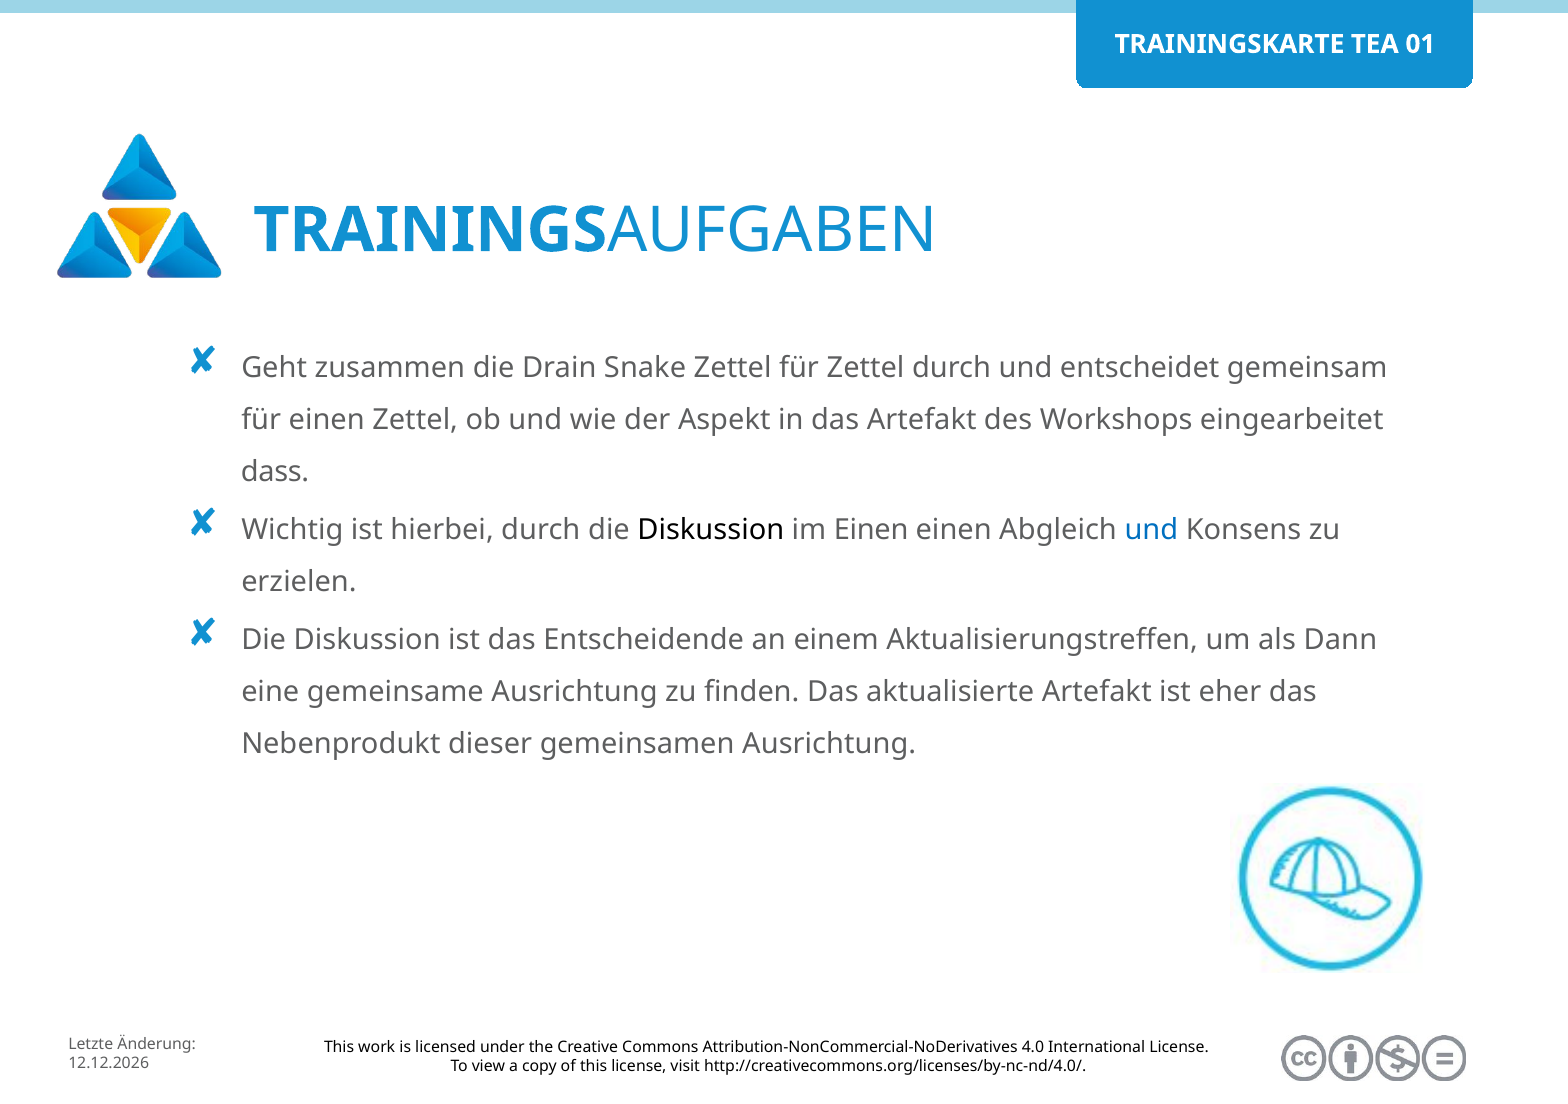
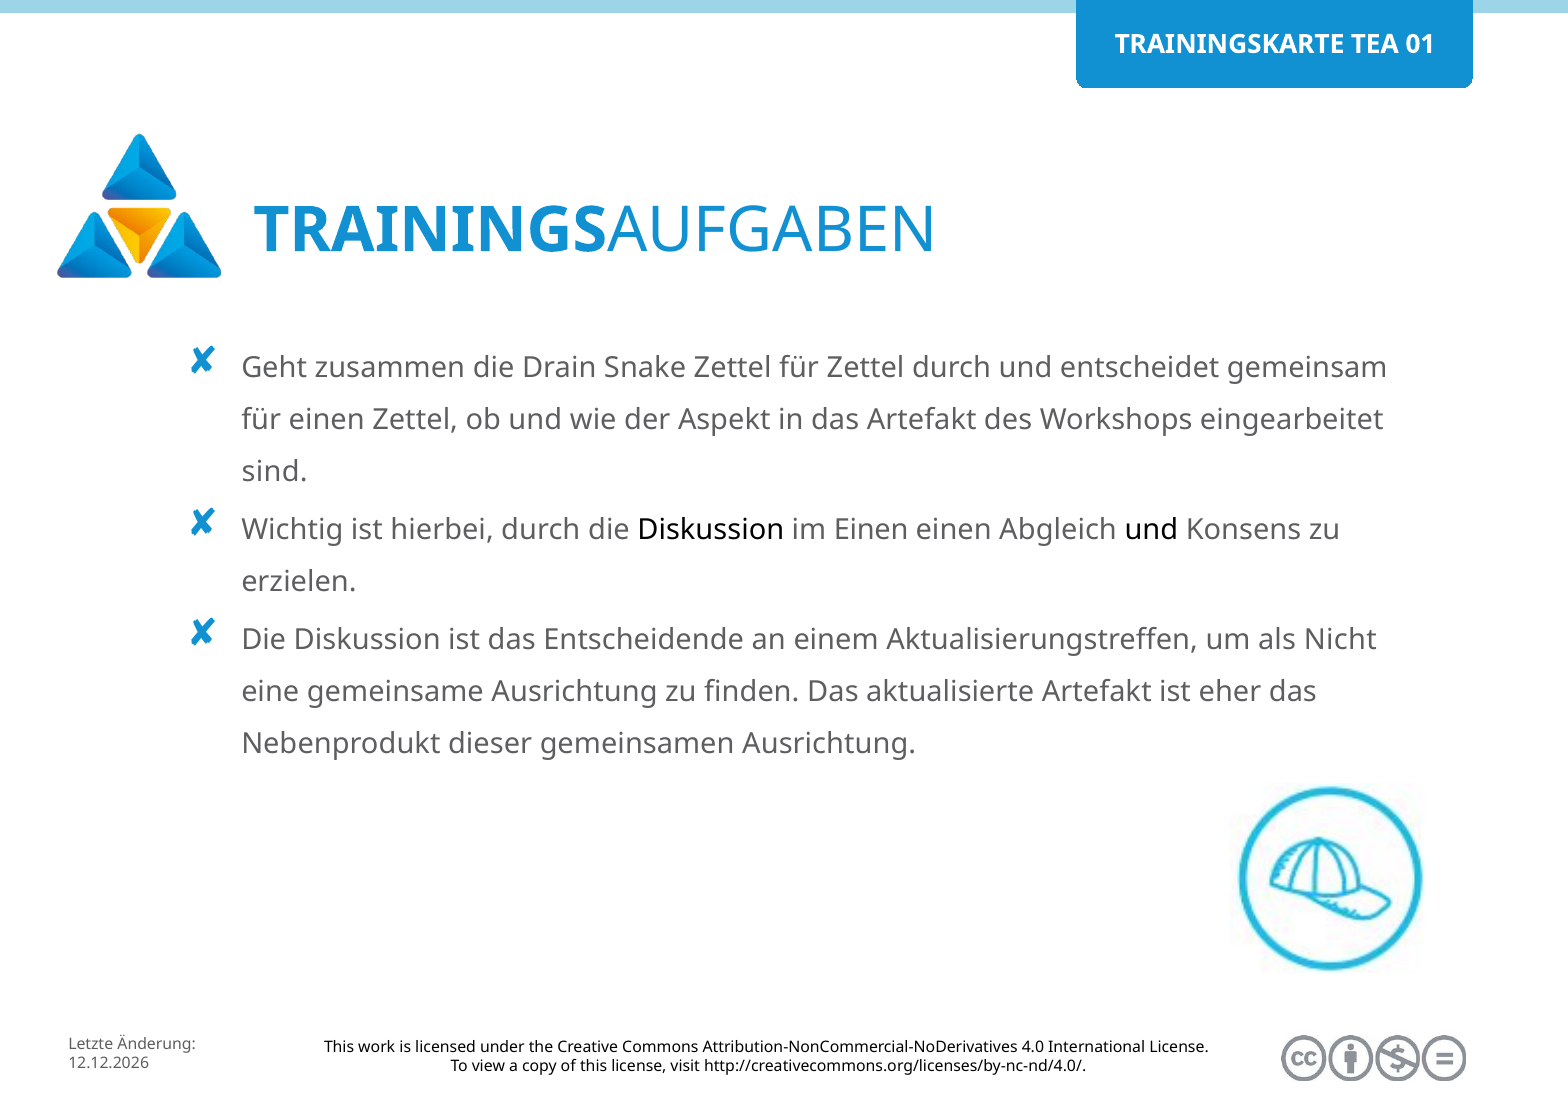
dass: dass -> sind (275, 472)
und colour: blue -> black (1151, 530)
Dann: Dann -> Nicht (1340, 640)
